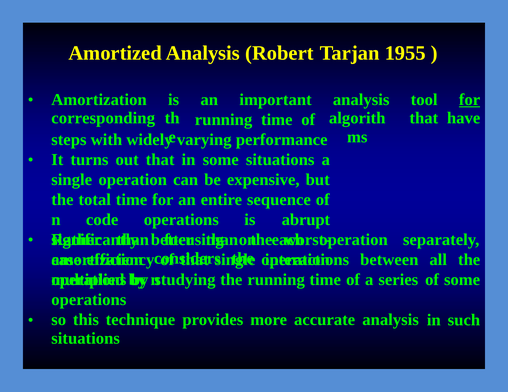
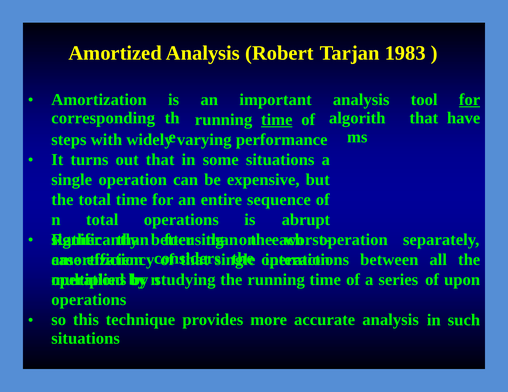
1955: 1955 -> 1983 (405, 53)
time underline: none -> present (277, 120)
n code: code -> total (102, 220)
of some: some -> upon (462, 280)
